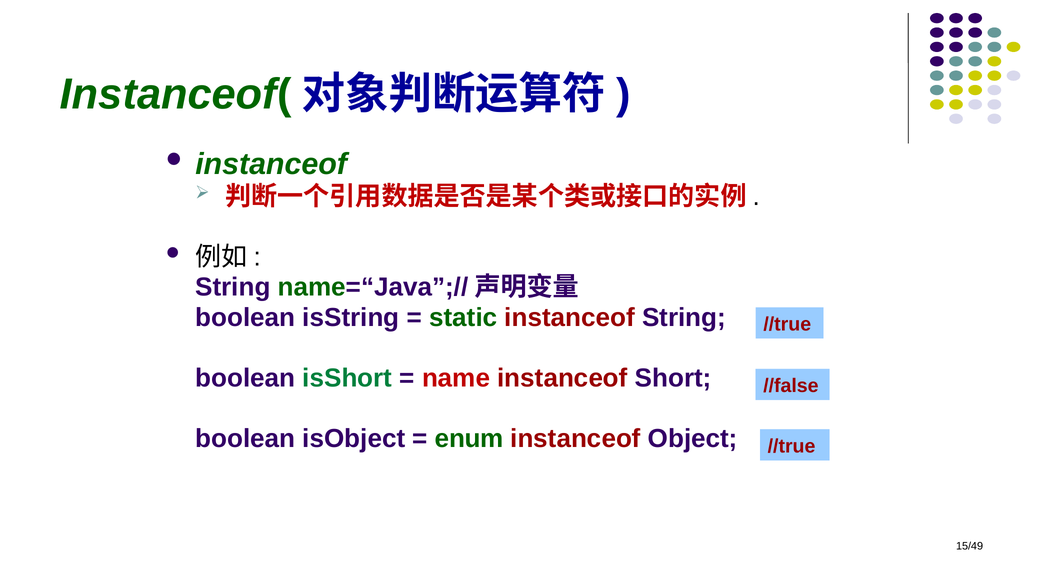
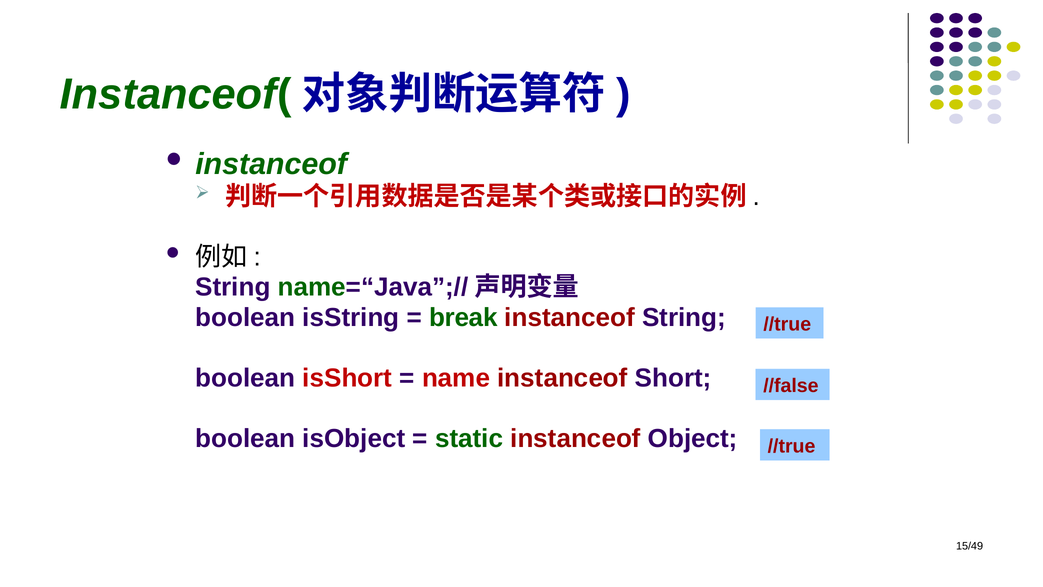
static: static -> break (463, 317)
isShort colour: green -> red (347, 378)
enum: enum -> static (469, 438)
